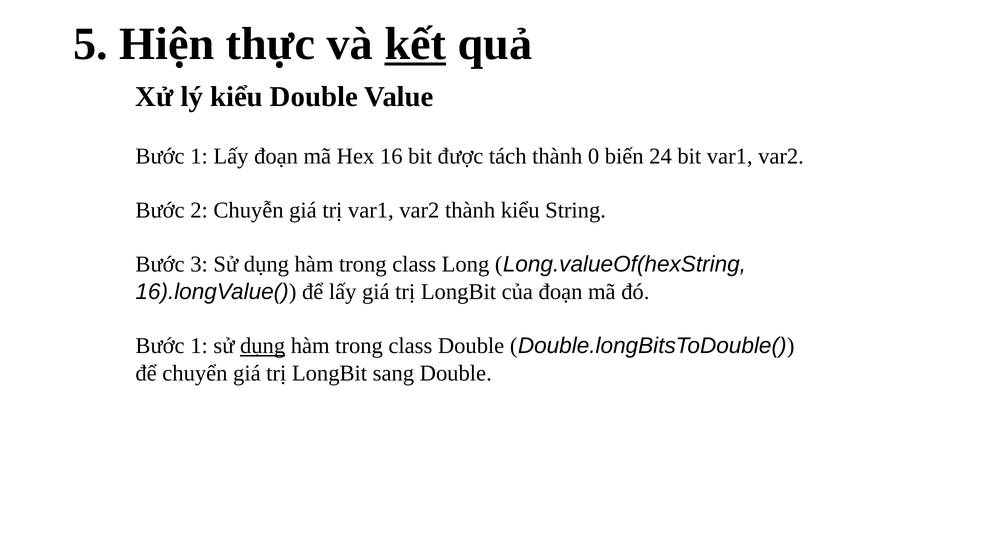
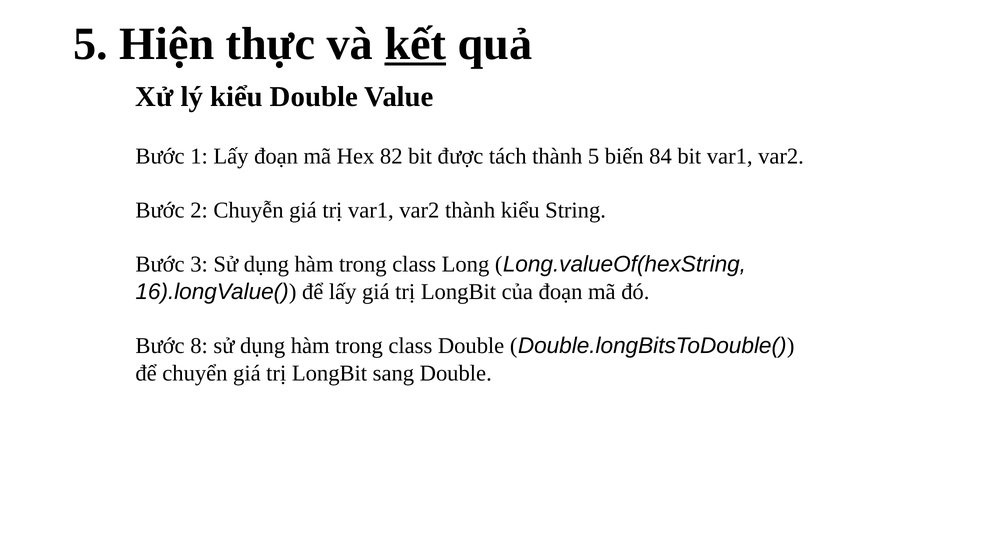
16: 16 -> 82 (391, 157)
thành 0: 0 -> 5 (594, 157)
24: 24 -> 84 (661, 157)
1: 1 -> 8 (199, 346)
dụng underline: present -> none (263, 346)
